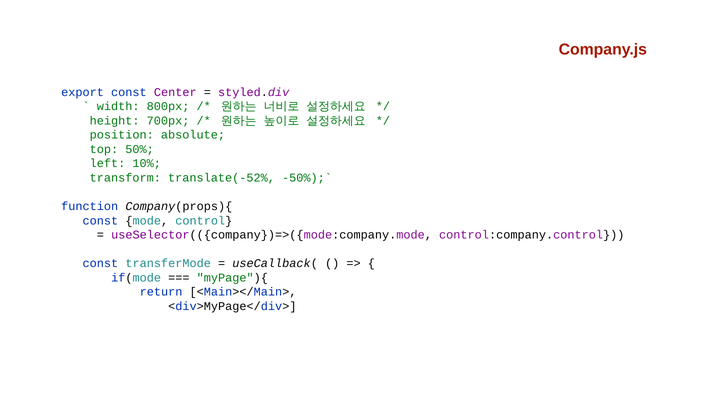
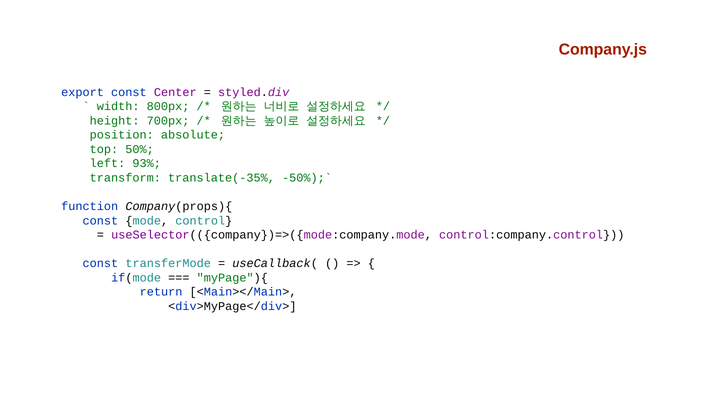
10%: 10% -> 93% (147, 164)
translate(-52%: translate(-52% -> translate(-35% (222, 178)
